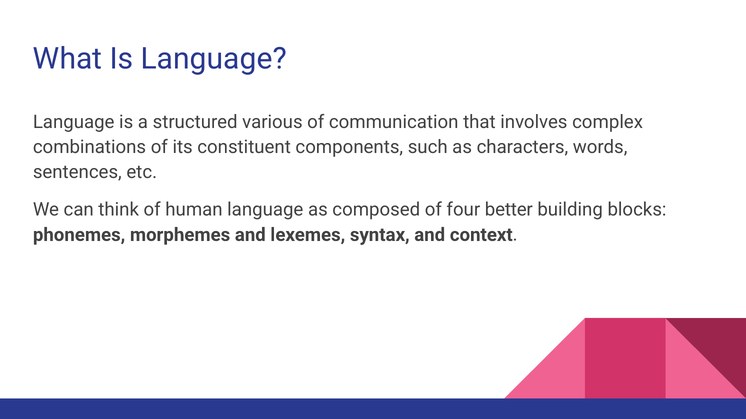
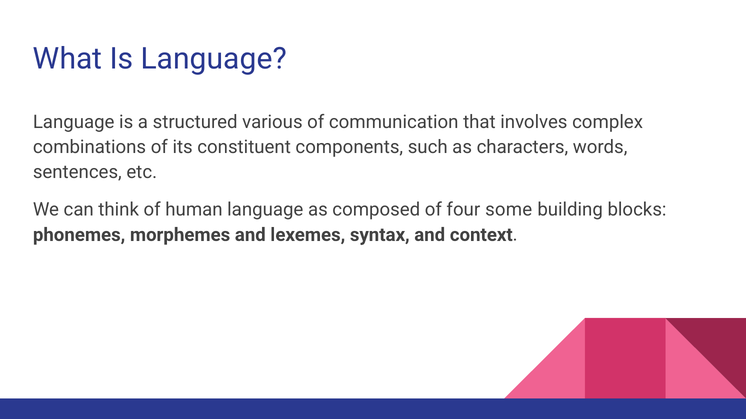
better: better -> some (509, 210)
